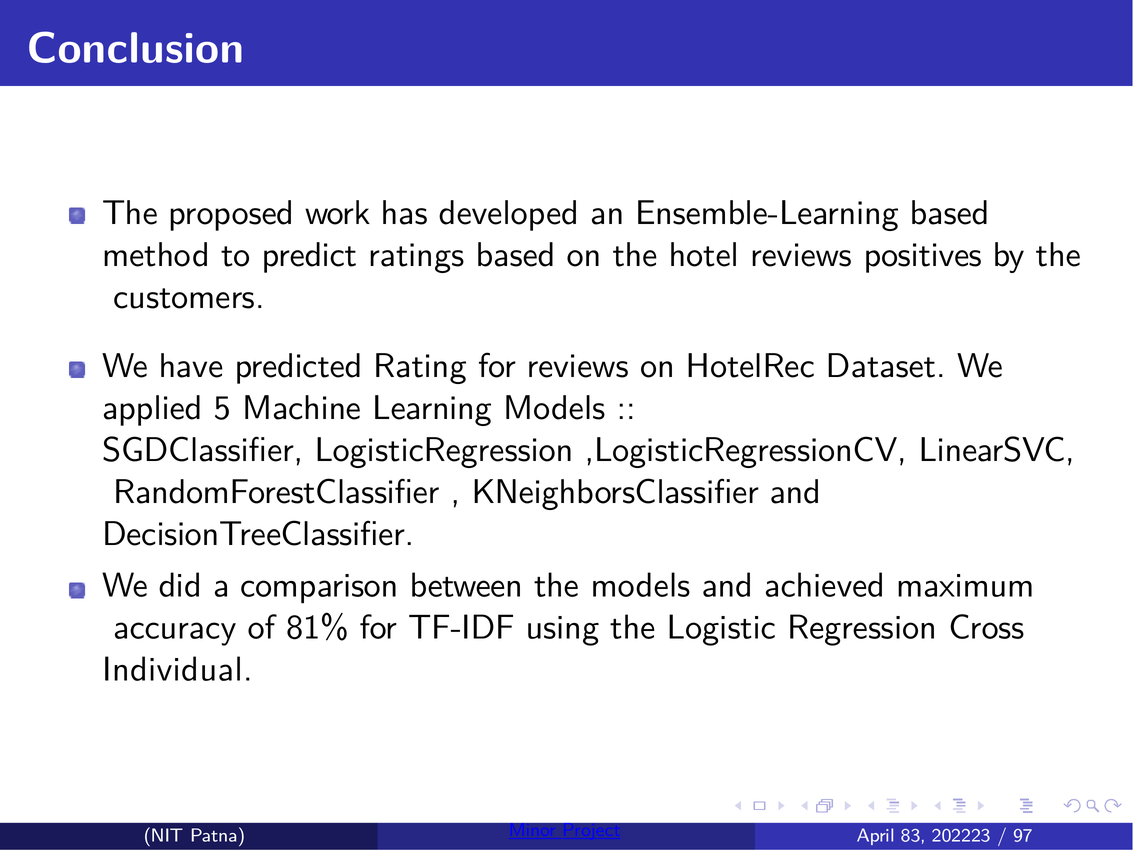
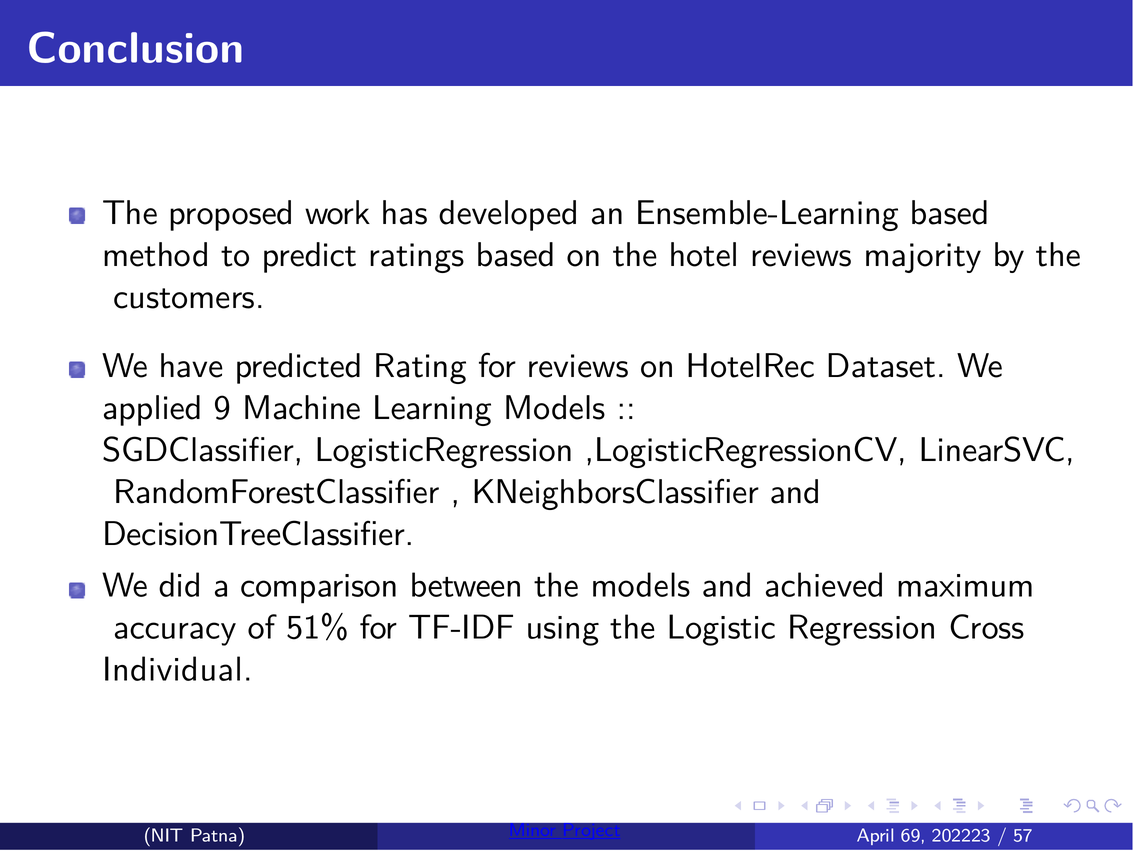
positives: positives -> majority (923, 255)
5: 5 -> 9 (222, 408)
81%: 81% -> 51% (318, 627)
83: 83 -> 69 (913, 835)
97: 97 -> 57 (1023, 835)
